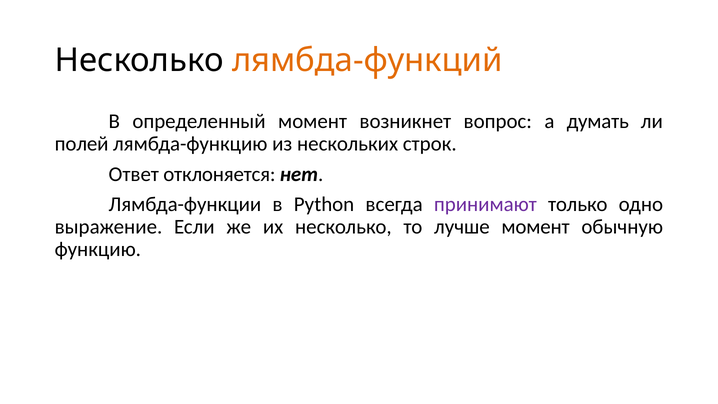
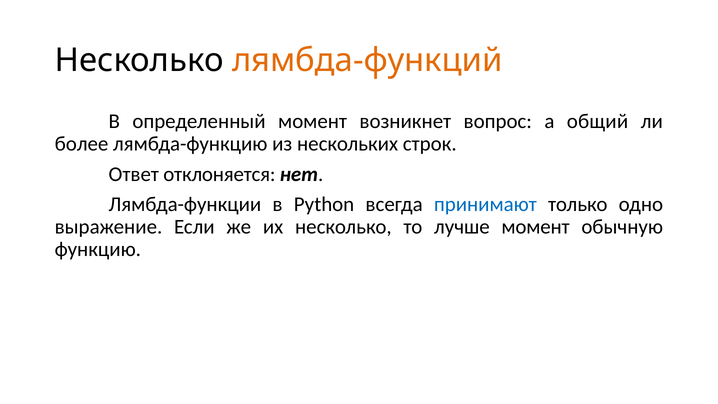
думать: думать -> общий (598, 121)
полей: полей -> более (82, 144)
принимают colour: purple -> blue (485, 204)
